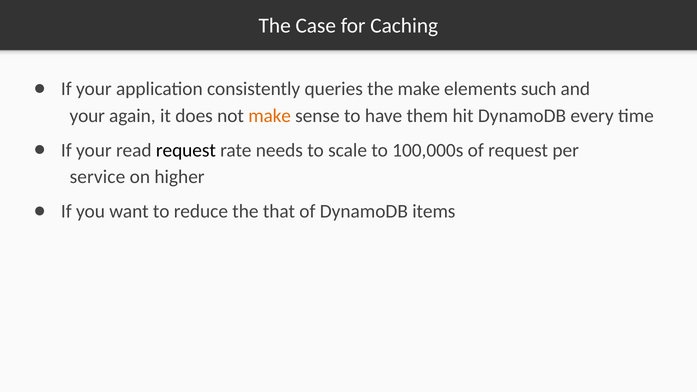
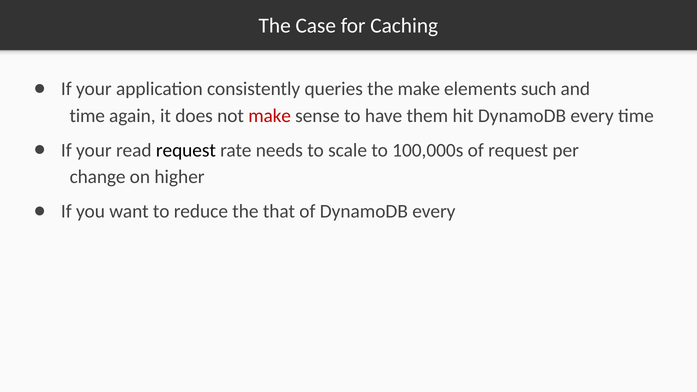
your: your -> time (87, 116)
make colour: orange -> red (270, 116)
service: service -> change (98, 177)
of DynamoDB items: items -> every (434, 211)
